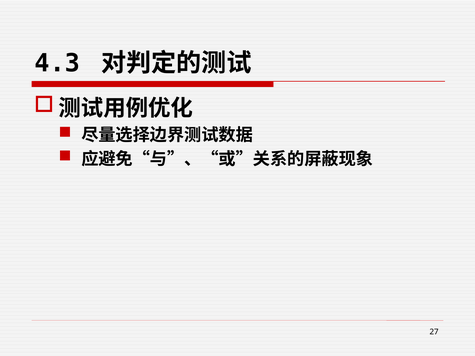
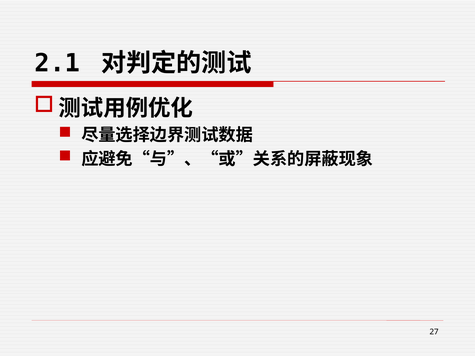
4.3: 4.3 -> 2.1 (57, 63)
